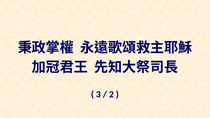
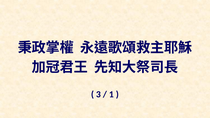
2: 2 -> 1 (111, 94)
